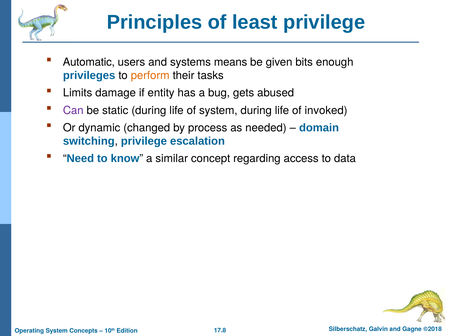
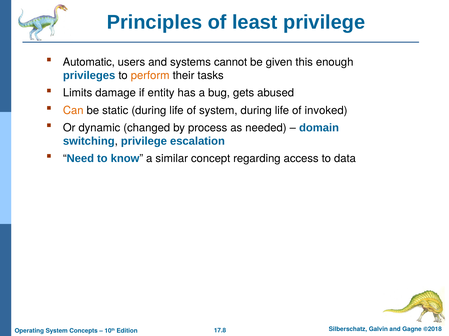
means: means -> cannot (231, 62)
bits: bits -> this (304, 62)
Can colour: purple -> orange (73, 111)
